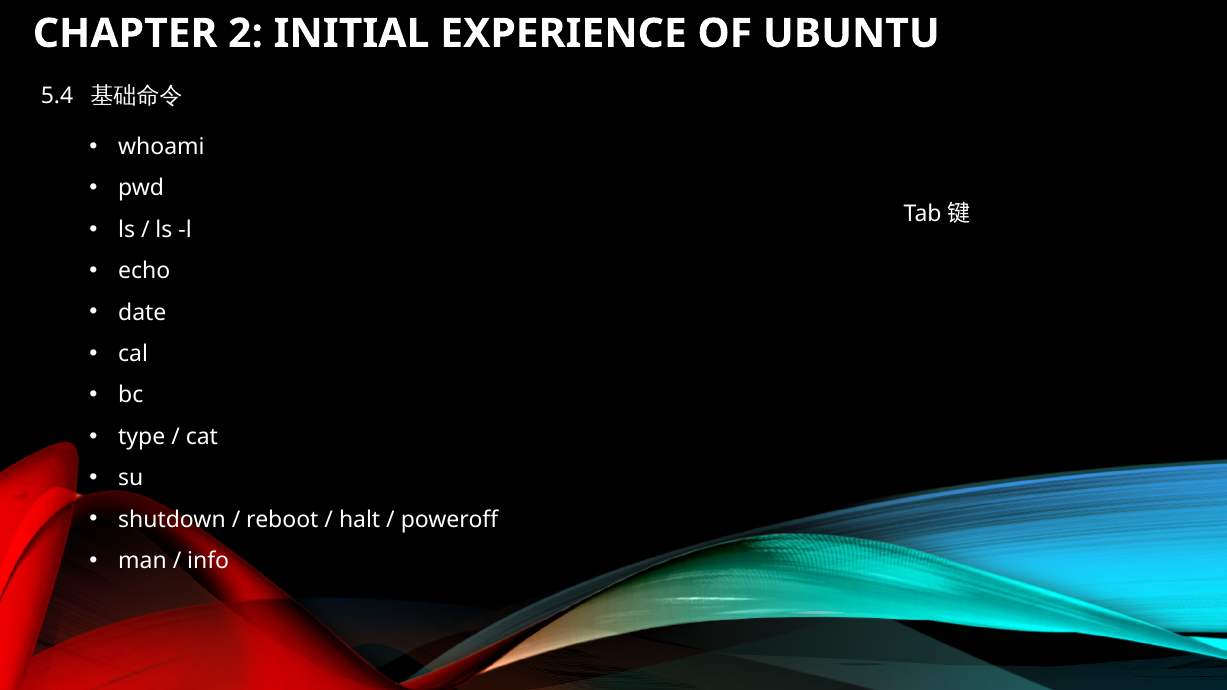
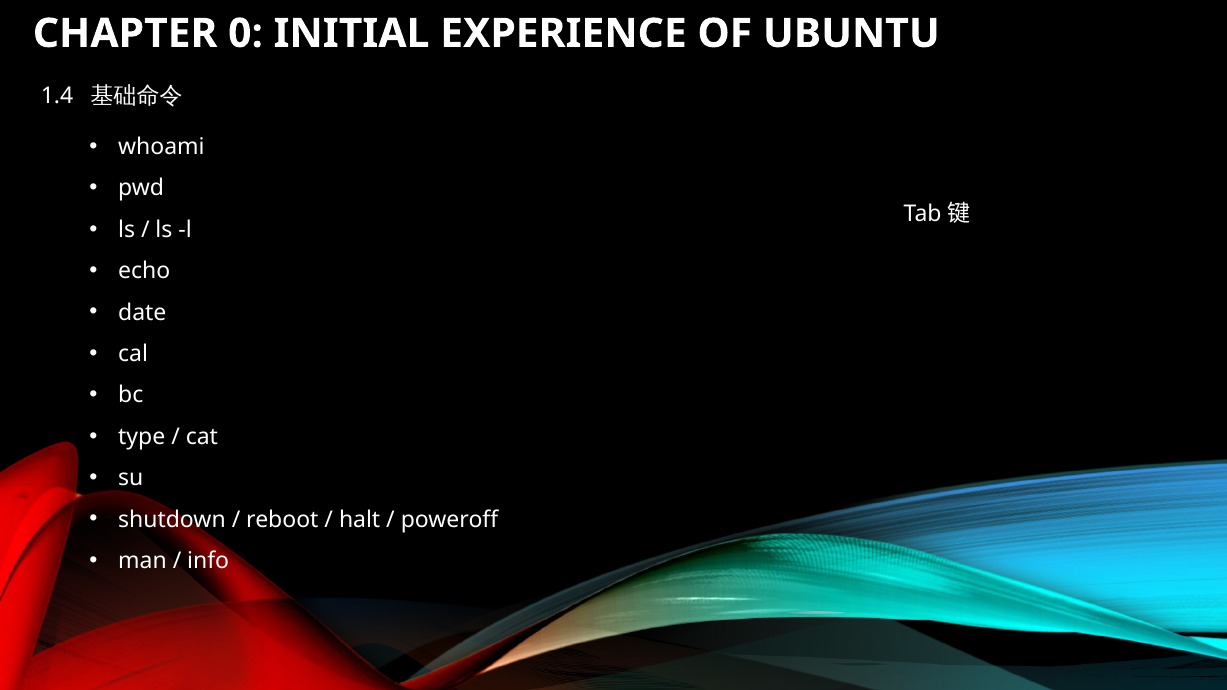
2: 2 -> 0 (246, 33)
5.4: 5.4 -> 1.4 (57, 96)
